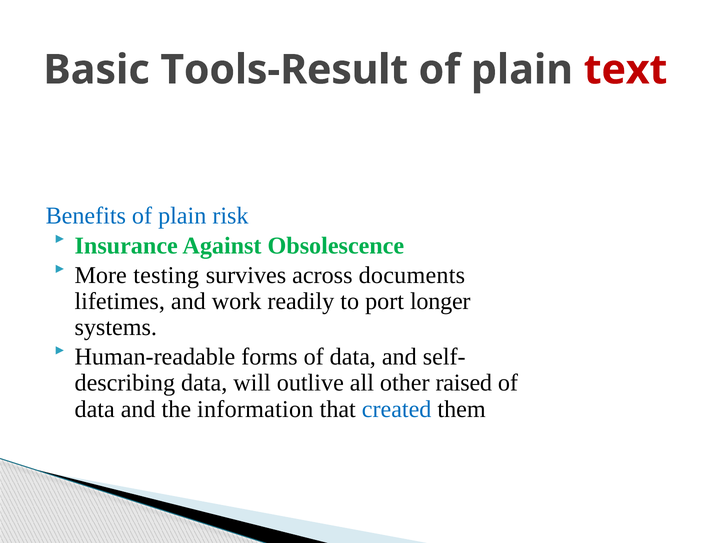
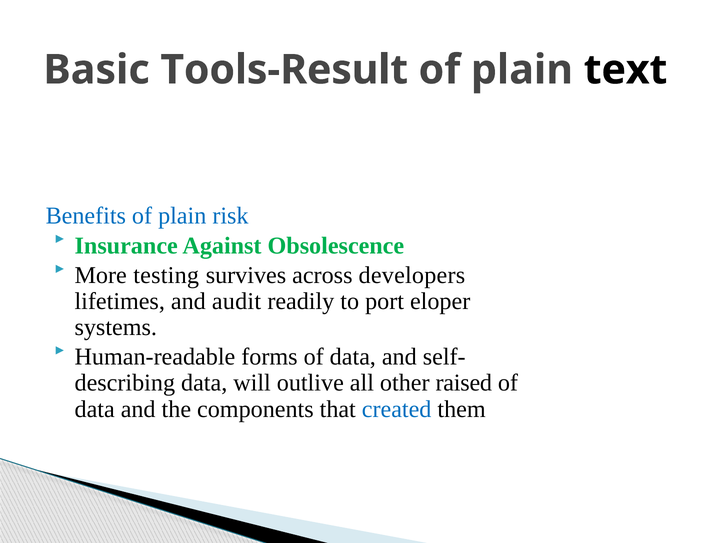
text colour: red -> black (626, 70)
documents: documents -> developers (412, 275)
work: work -> audit (236, 301)
longer: longer -> eloper (440, 301)
information: information -> components (255, 409)
